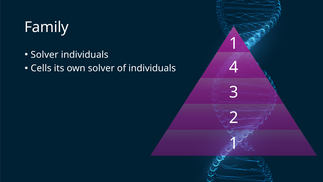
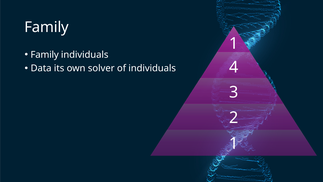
Solver: Solver -> Family (45, 55)
Cells: Cells -> Data (41, 68)
